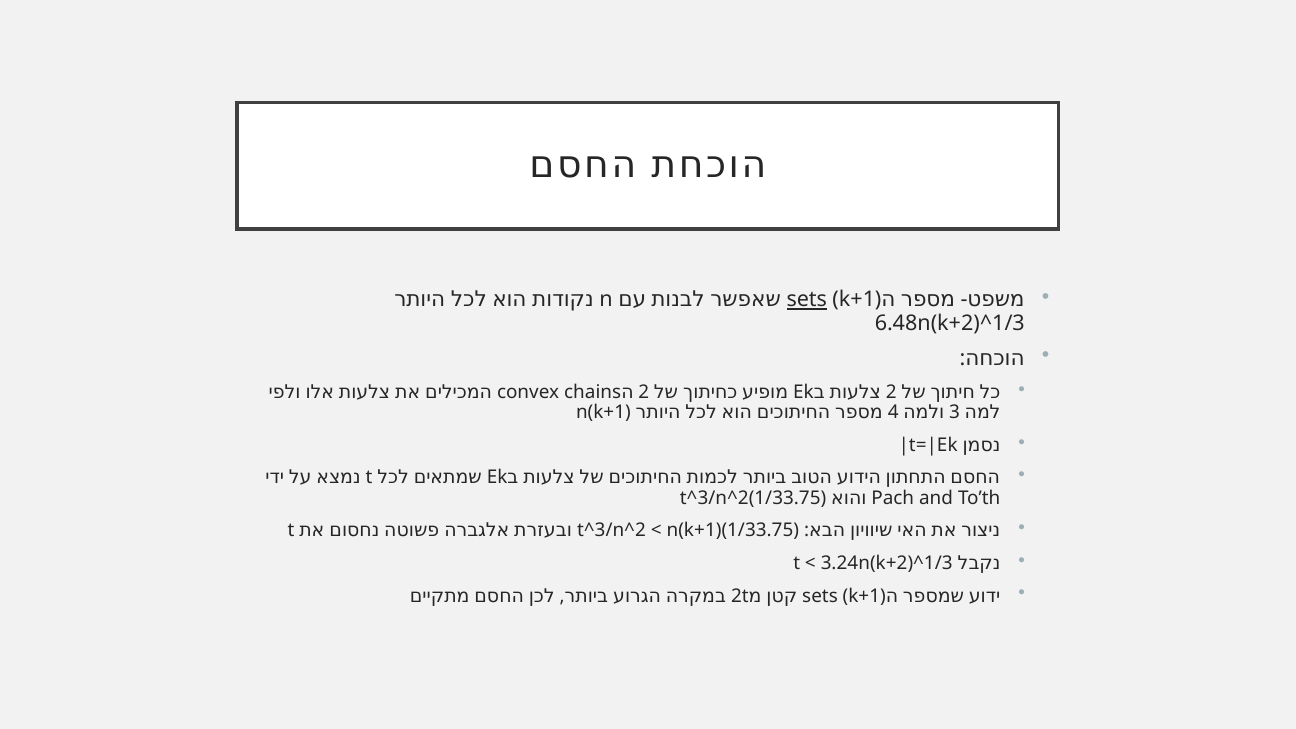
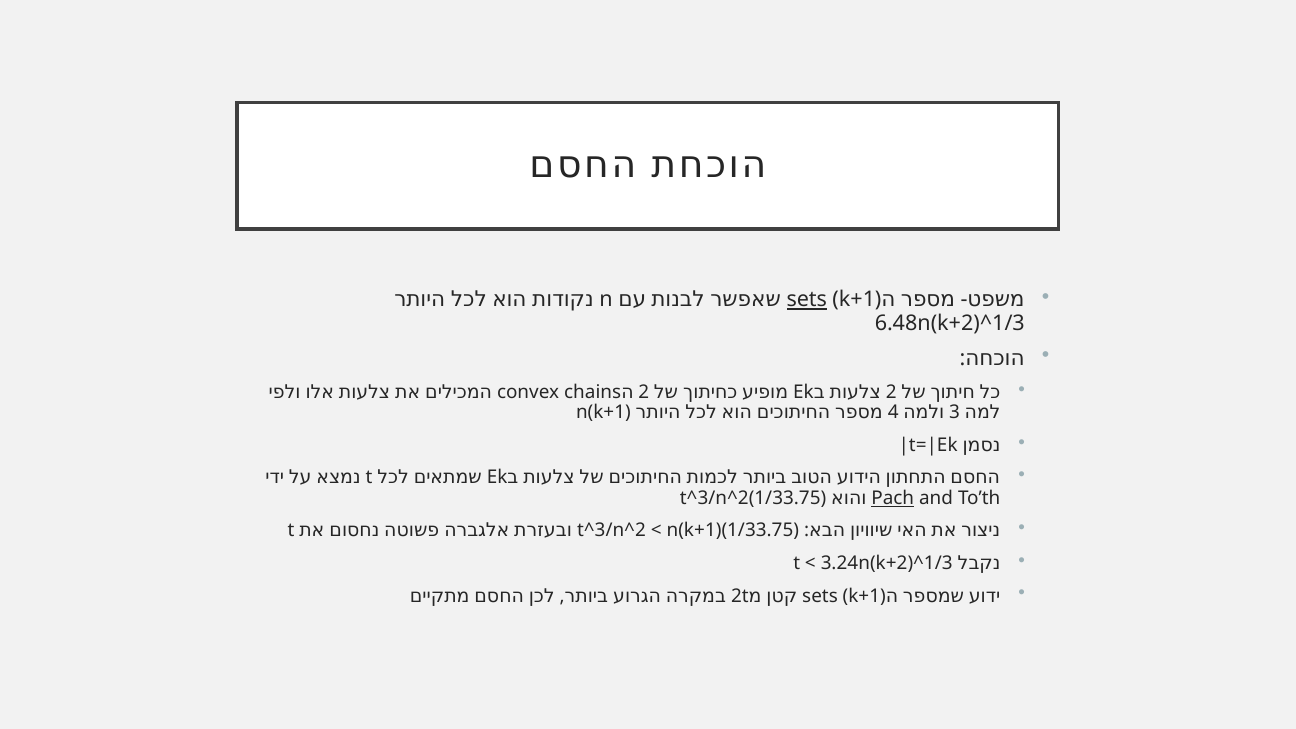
Pach underline: none -> present (893, 498)
